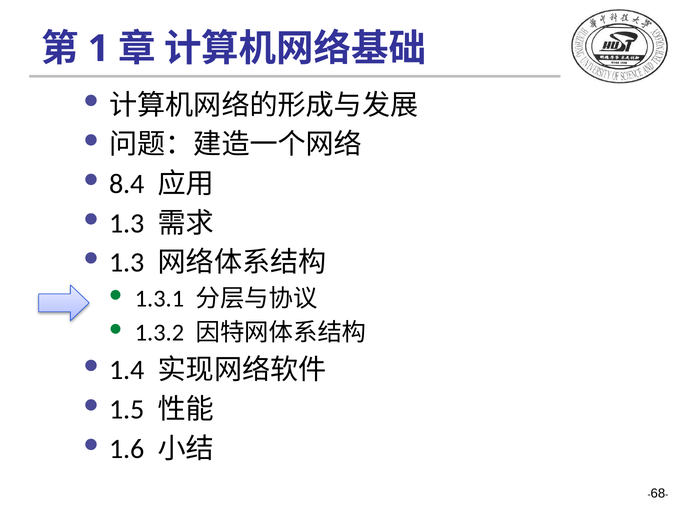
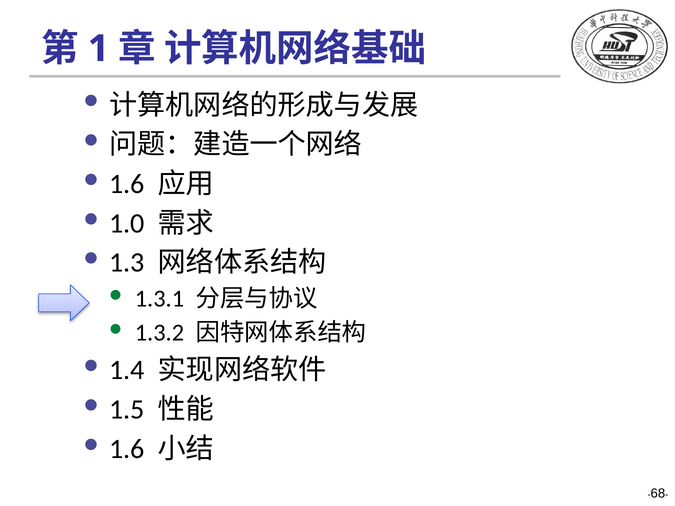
8.4: 8.4 -> 1.6 (127, 184)
1.3: 1.3 -> 1.0 (127, 223)
